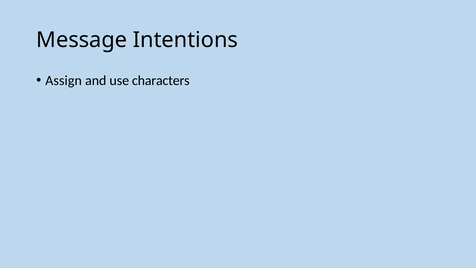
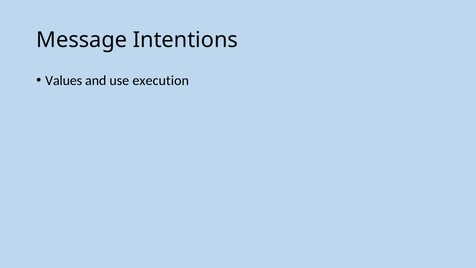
Assign: Assign -> Values (64, 80)
characters: characters -> execution (161, 80)
